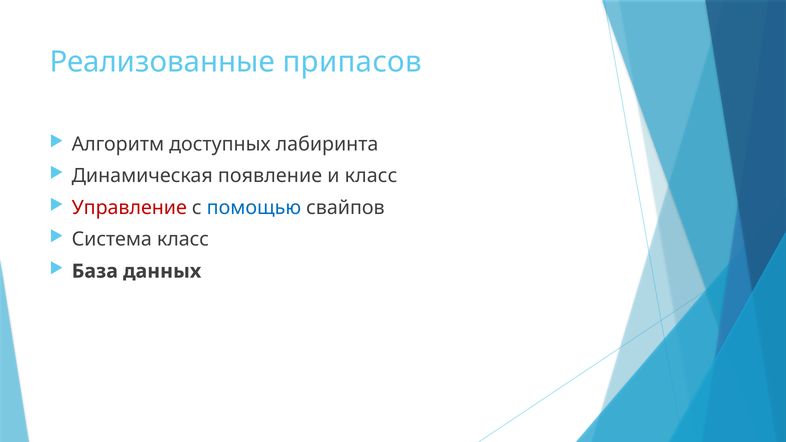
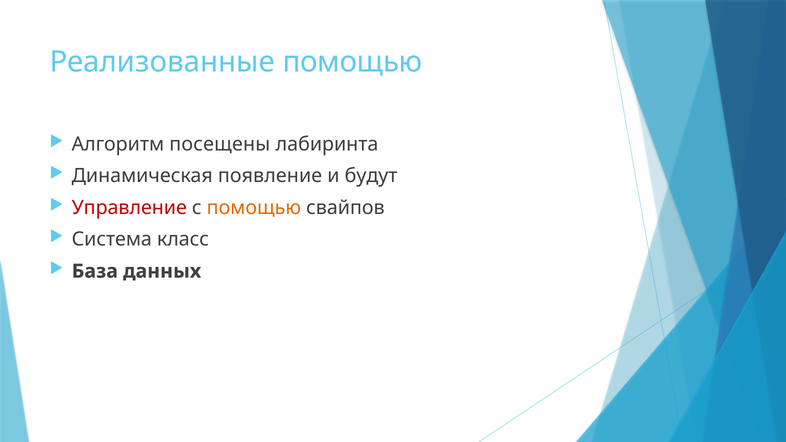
Реализованные припасов: припасов -> помощью (353, 62)
доступных: доступных -> посещены (220, 144)
и класс: класс -> будут (371, 176)
помощью colour: blue -> orange (254, 208)
